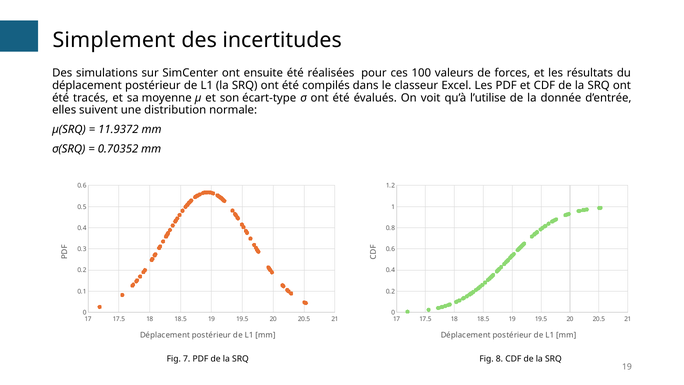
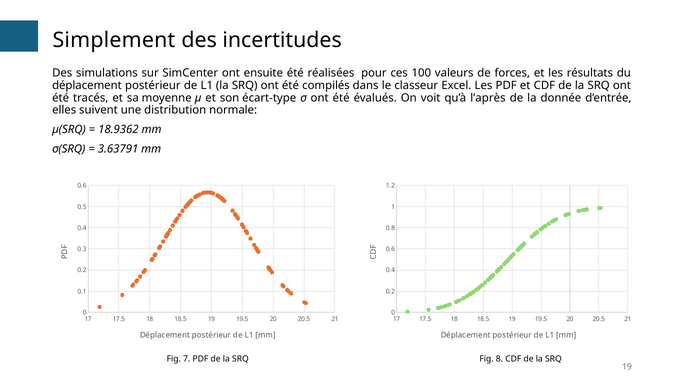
l’utilise: l’utilise -> l’après (488, 98)
11.9372: 11.9372 -> 18.9362 (118, 129)
0.70352: 0.70352 -> 3.63791 (118, 149)
